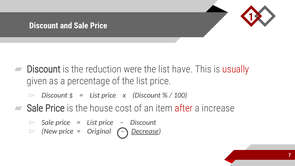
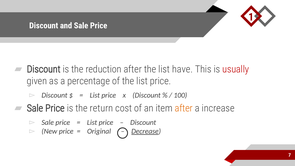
reduction were: were -> after (133, 69)
house: house -> return (101, 108)
after colour: red -> orange (184, 108)
